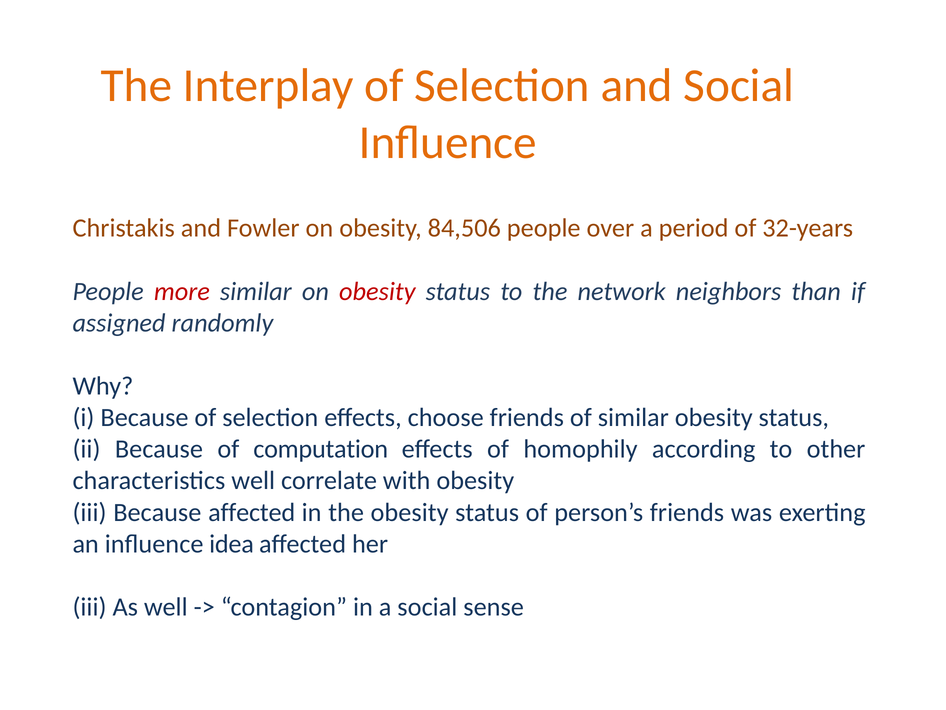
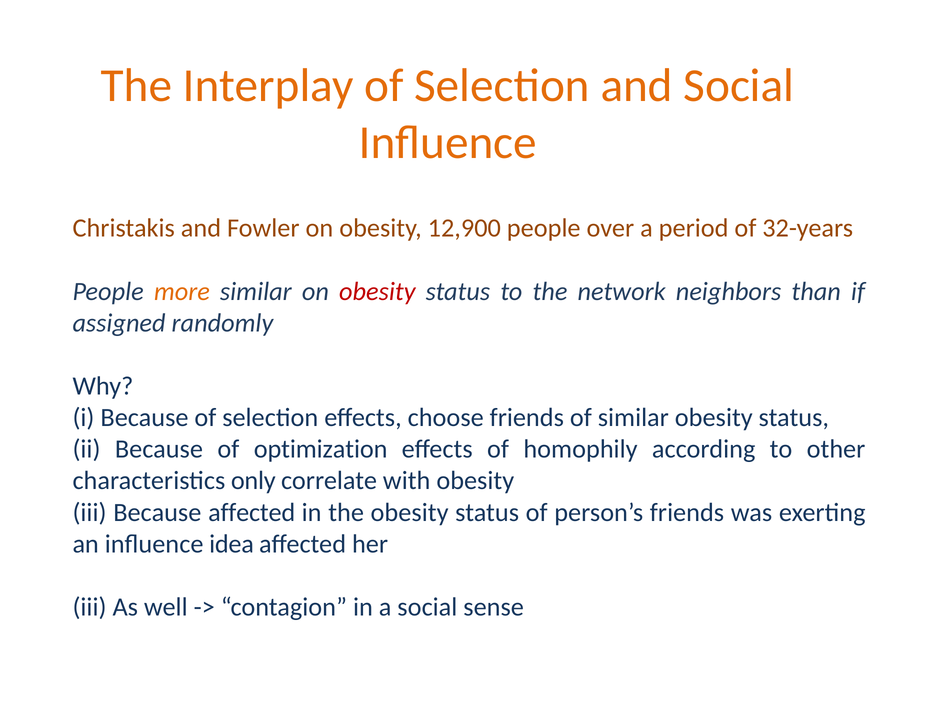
84,506: 84,506 -> 12,900 (464, 228)
more colour: red -> orange (182, 291)
computation: computation -> optimization (321, 449)
characteristics well: well -> only (253, 480)
